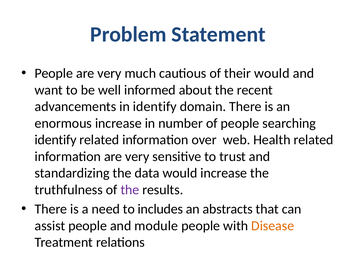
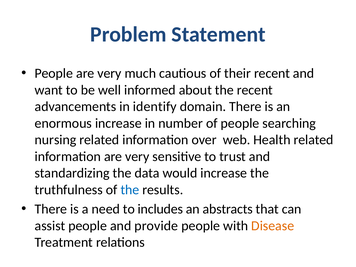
their would: would -> recent (272, 73)
identify: identify -> nursing (56, 140)
the colour: purple -> blue (130, 190)
module: module -> provide (156, 226)
